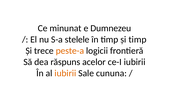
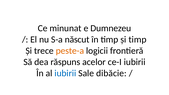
stelele: stelele -> născut (77, 39)
iubirii colour: orange -> blue (65, 73)
cununa: cununa -> dibăcie (111, 73)
